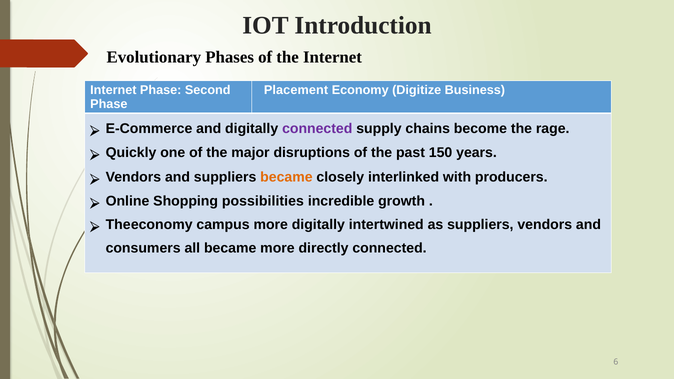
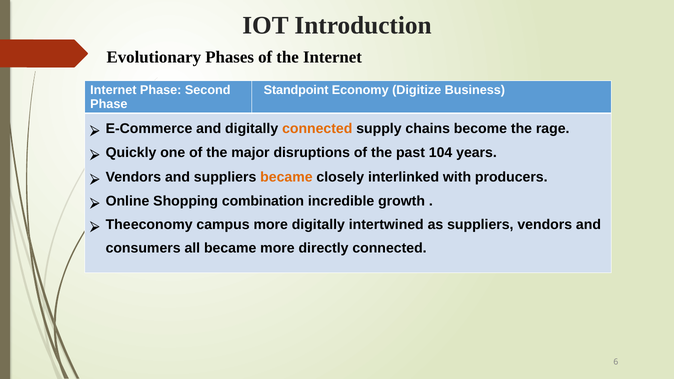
Placement: Placement -> Standpoint (296, 90)
connected colour: purple -> orange (317, 129)
150: 150 -> 104 (441, 153)
possibilities: possibilities -> combination (263, 201)
